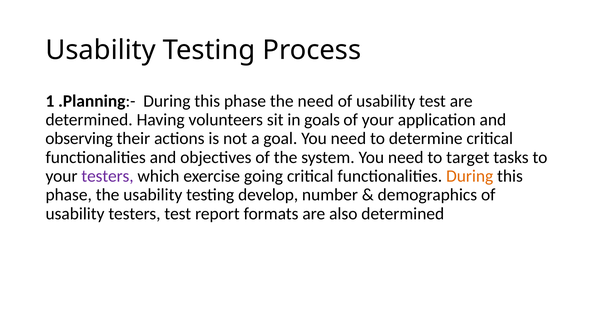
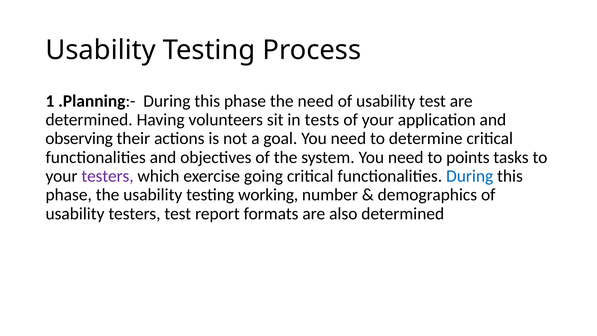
goals: goals -> tests (322, 120)
target: target -> points (468, 157)
During colour: orange -> blue (470, 176)
develop: develop -> working (268, 195)
